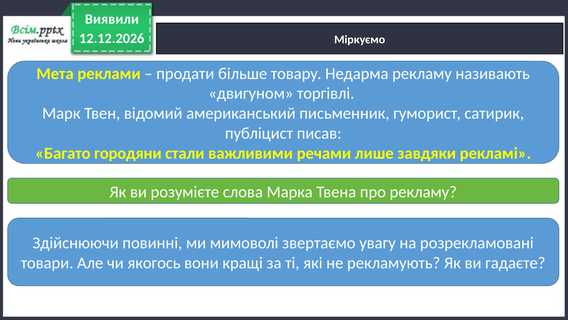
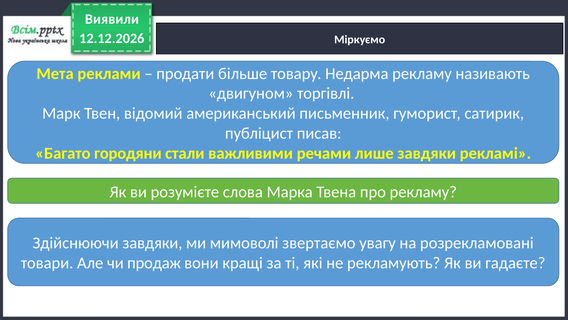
Здійснюючи повинні: повинні -> завдяки (152, 243)
якогось: якогось -> продаж (154, 263)
